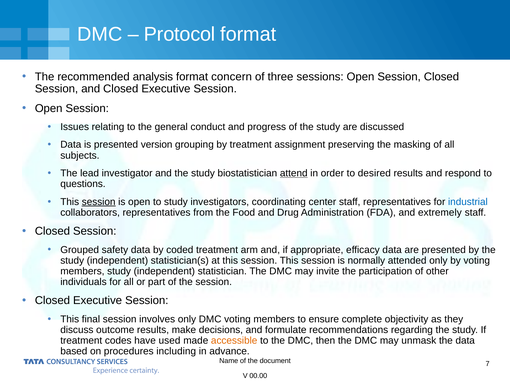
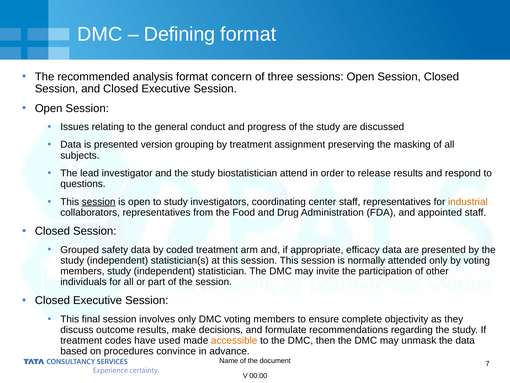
Protocol: Protocol -> Defining (180, 34)
attend underline: present -> none (294, 173)
desired: desired -> release (374, 173)
industrial colour: blue -> orange (468, 202)
extremely: extremely -> appointed (440, 212)
including: including -> convince (176, 351)
